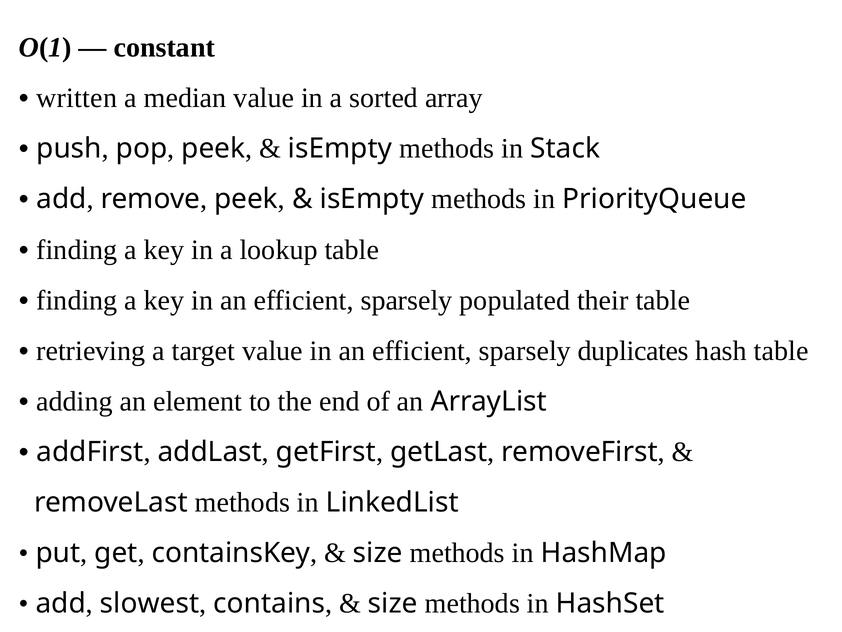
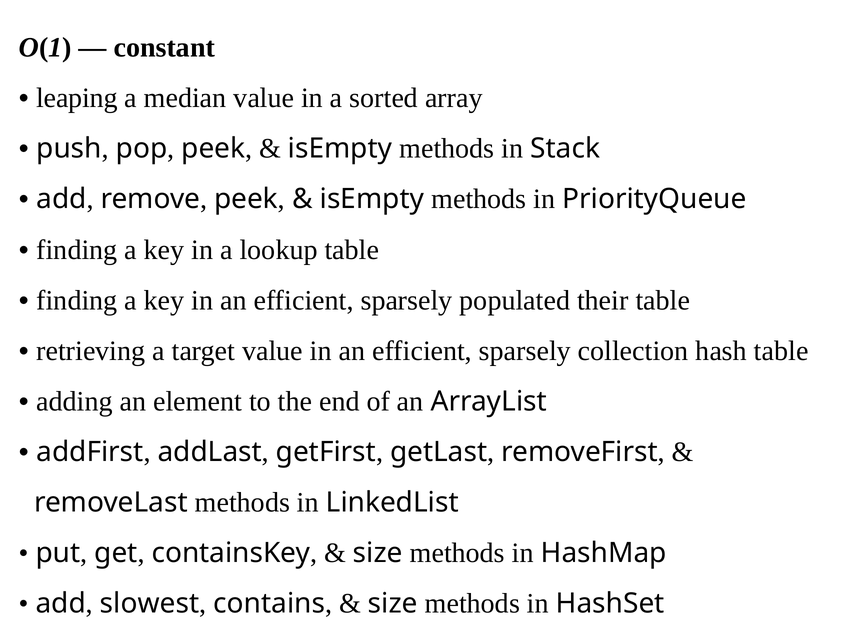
written: written -> leaping (77, 98)
duplicates: duplicates -> collection (633, 351)
